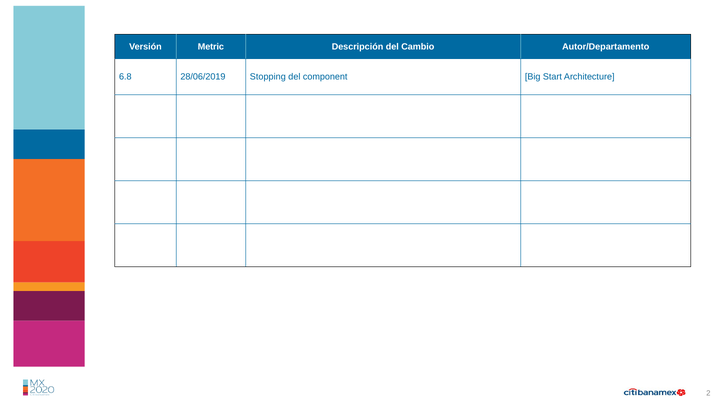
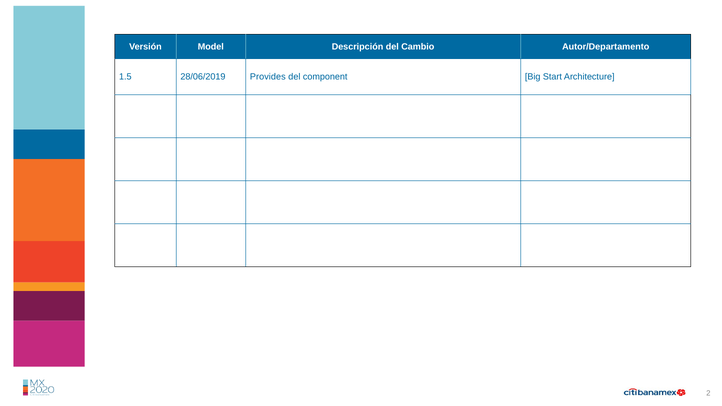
Metric: Metric -> Model (211, 47)
6.8: 6.8 -> 1.5 (125, 77)
Stopping: Stopping -> Provides (268, 77)
